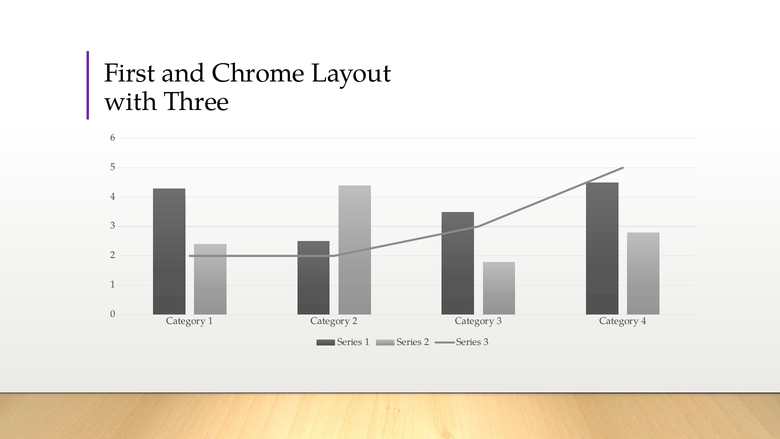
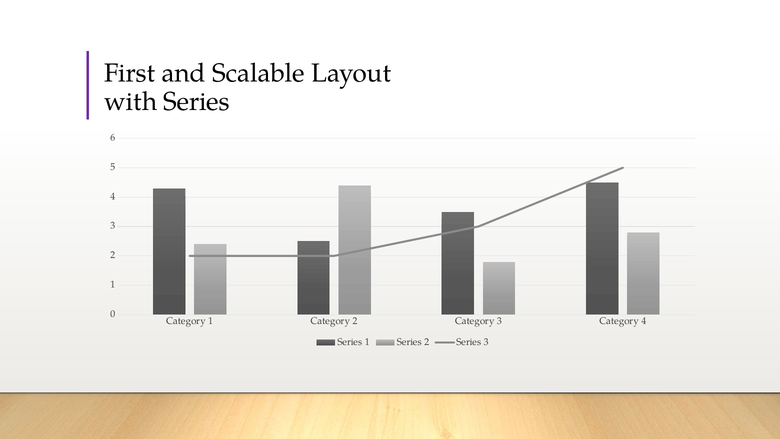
Chrome: Chrome -> Scalable (259, 73)
with Three: Three -> Series (197, 101)
